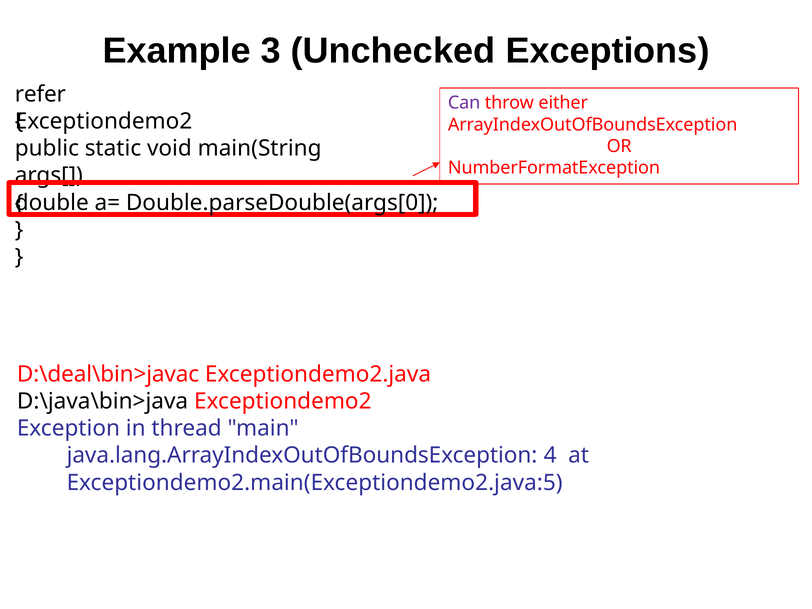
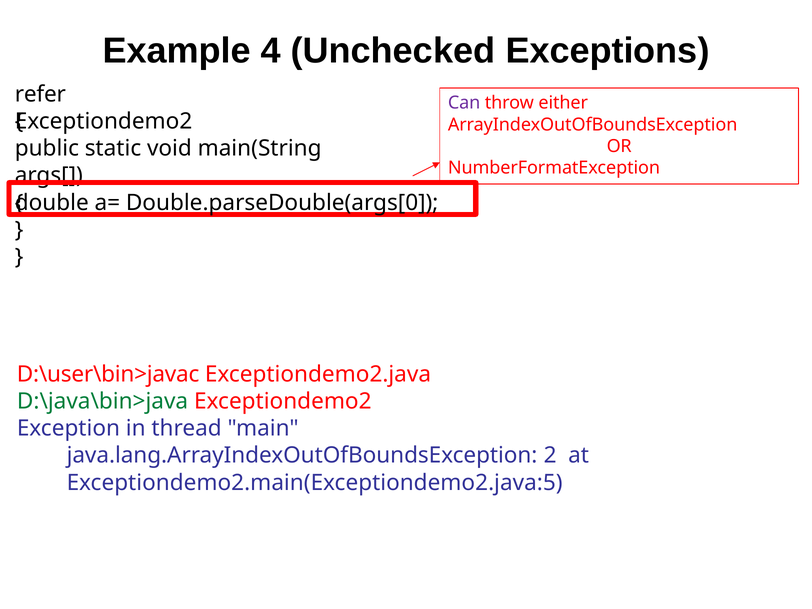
3: 3 -> 4 (271, 51)
D:\deal\bin>javac: D:\deal\bin>javac -> D:\user\bin>javac (108, 374)
D:\java\bin>java colour: black -> green (103, 401)
4: 4 -> 2 (550, 455)
